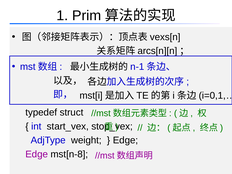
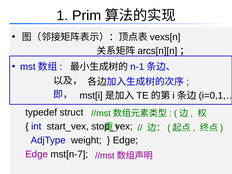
mst[n-8: mst[n-8 -> mst[n-7 (69, 154)
